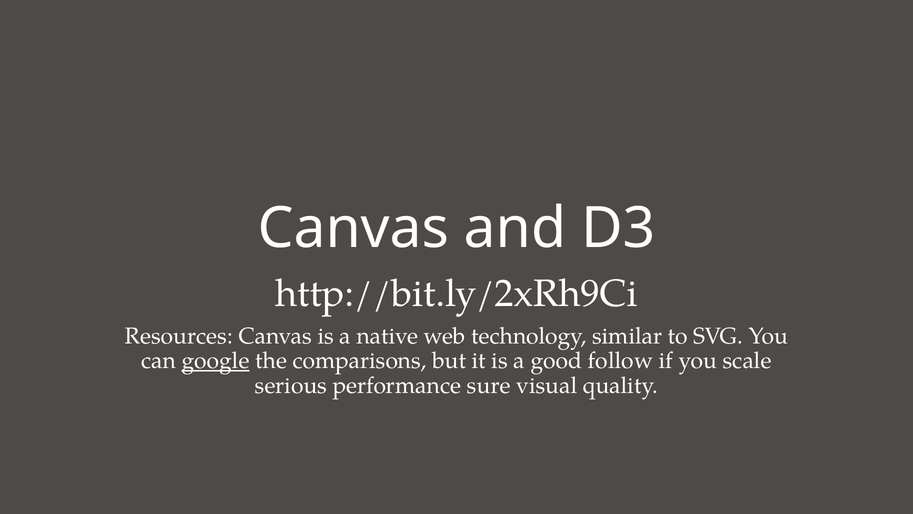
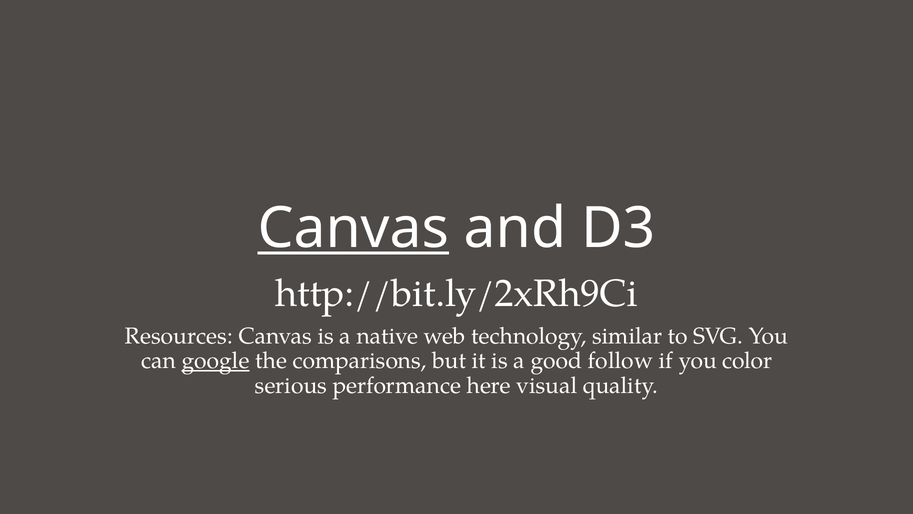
Canvas underline: none -> present (353, 228)
scale: scale -> color (747, 361)
sure: sure -> here (489, 385)
